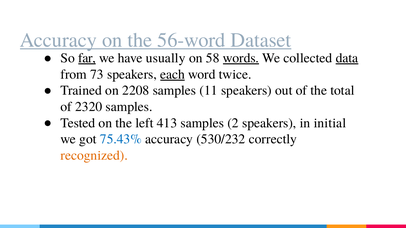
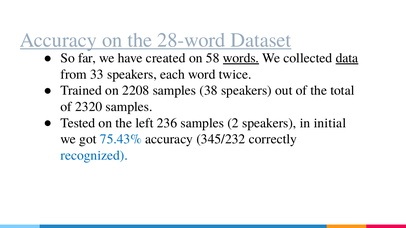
56-word: 56-word -> 28-word (191, 40)
far underline: present -> none (87, 58)
usually: usually -> created (166, 58)
73: 73 -> 33 (97, 74)
each underline: present -> none (172, 74)
11: 11 -> 38 (209, 91)
413: 413 -> 236 (167, 123)
530/232: 530/232 -> 345/232 (221, 139)
recognized colour: orange -> blue (94, 156)
